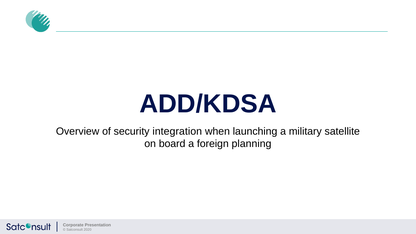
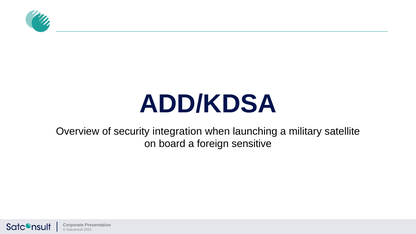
planning: planning -> sensitive (252, 144)
